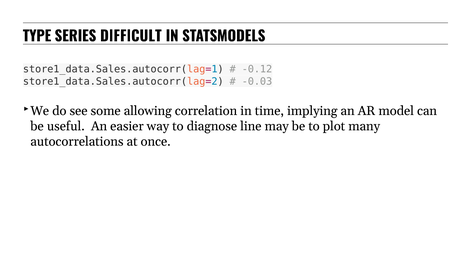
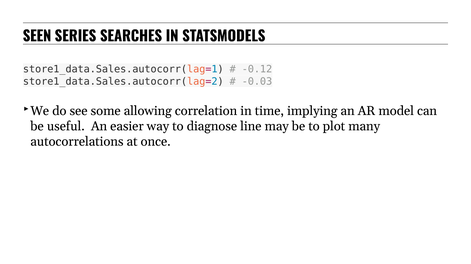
TYPE: TYPE -> SEEN (37, 37)
DIFFICULT: DIFFICULT -> SEARCHES (131, 37)
